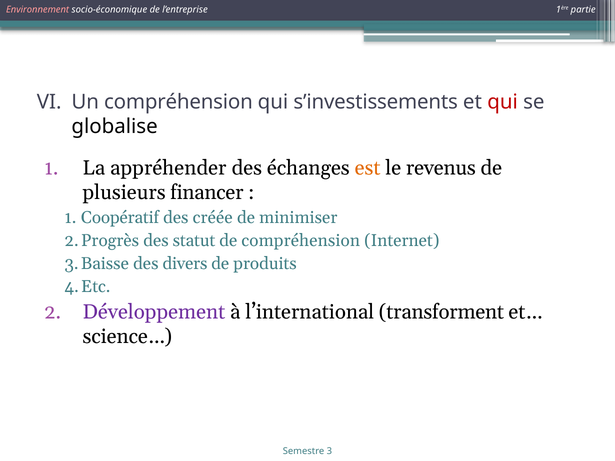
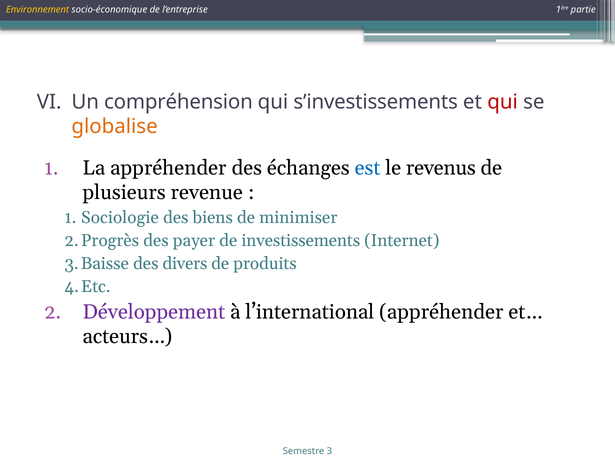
Environnement colour: pink -> yellow (38, 9)
globalise colour: black -> orange (115, 126)
est colour: orange -> blue (368, 168)
financer: financer -> revenue (207, 193)
Coopératif: Coopératif -> Sociologie (120, 218)
créée: créée -> biens (213, 218)
statut: statut -> payer (194, 241)
de compréhension: compréhension -> investissements (301, 241)
l’international transforment: transforment -> appréhender (441, 312)
science…: science… -> acteurs… (127, 337)
